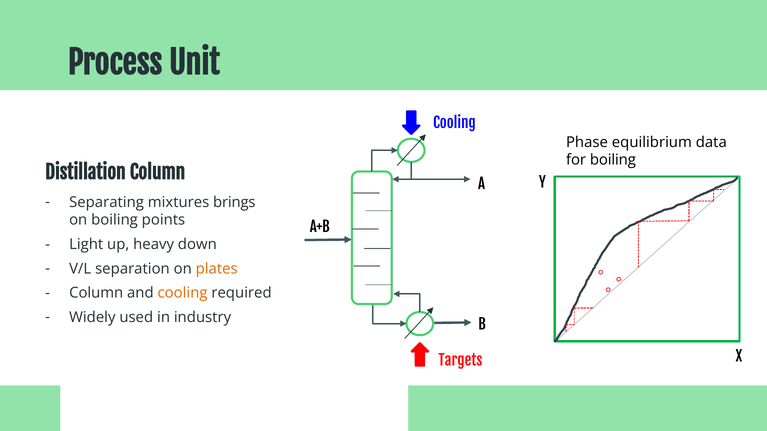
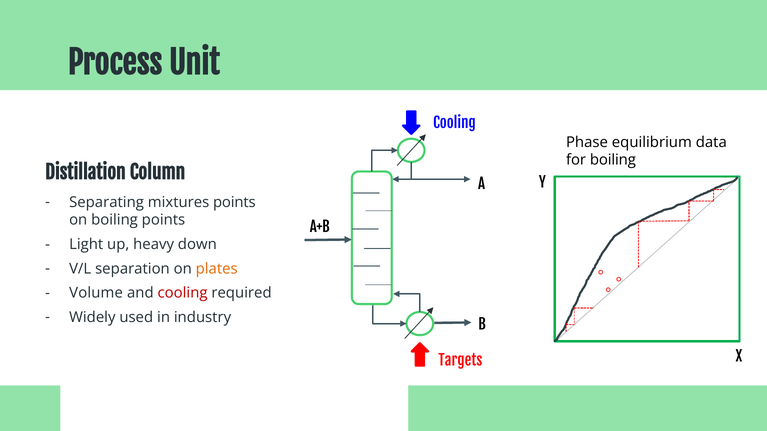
mixtures brings: brings -> points (234, 202)
Column: Column -> Volume (96, 293)
cooling colour: orange -> red (183, 293)
